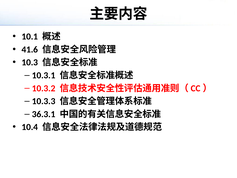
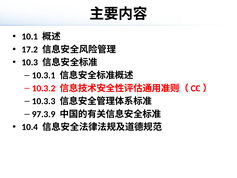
41.6: 41.6 -> 17.2 (30, 49)
36.3.1: 36.3.1 -> 97.3.9 (44, 114)
